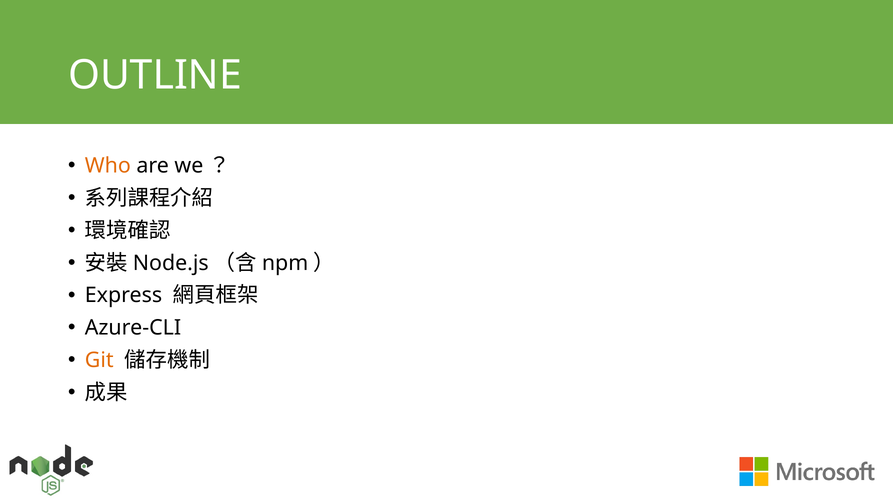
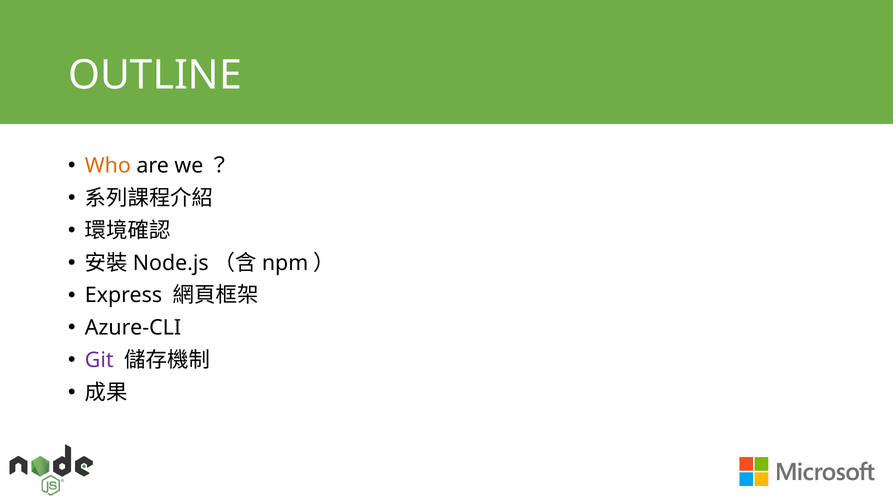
Git colour: orange -> purple (99, 360)
